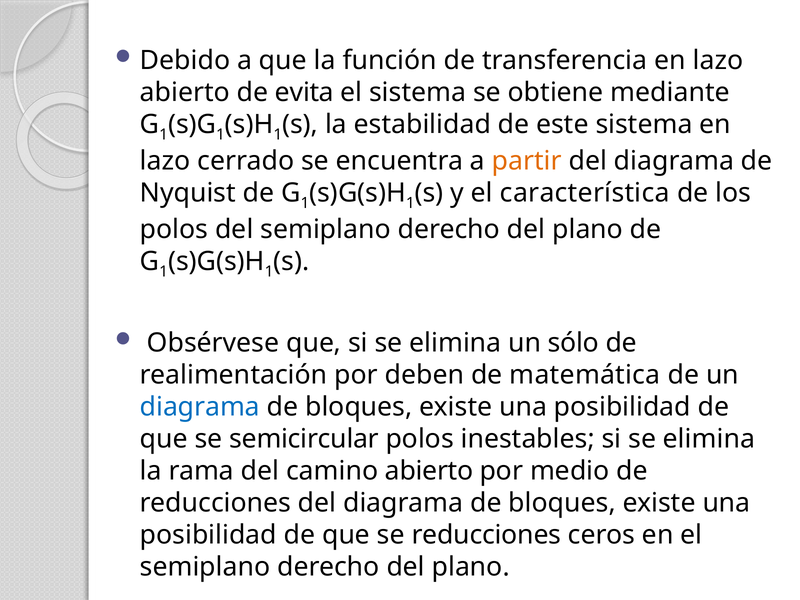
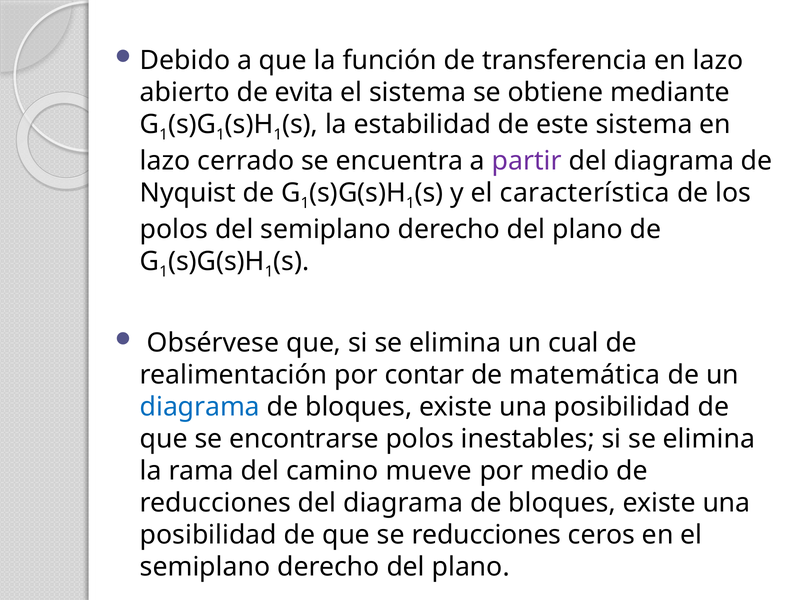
partir colour: orange -> purple (527, 161)
sólo: sólo -> cual (573, 343)
deben: deben -> contar (425, 375)
semicircular: semicircular -> encontrarse (304, 439)
camino abierto: abierto -> mueve (429, 471)
